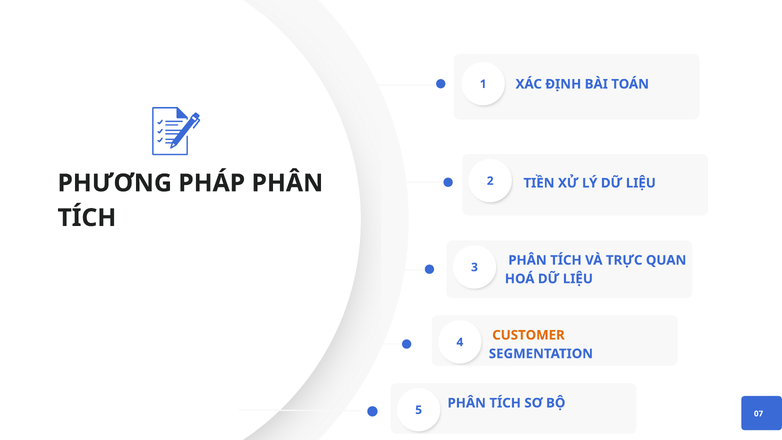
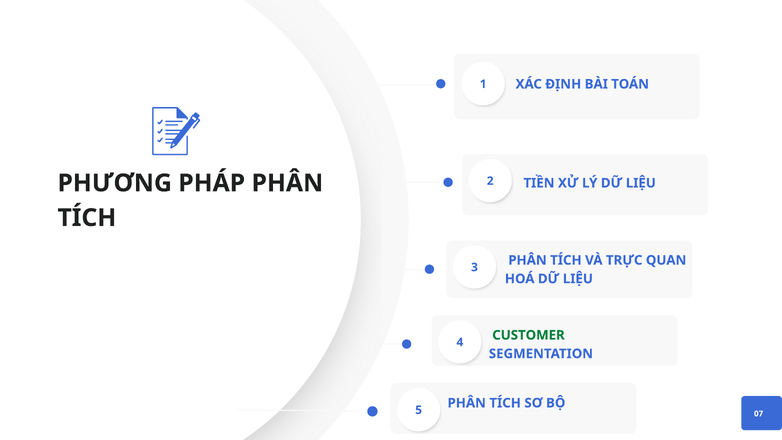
CUSTOMER colour: orange -> green (528, 335)
